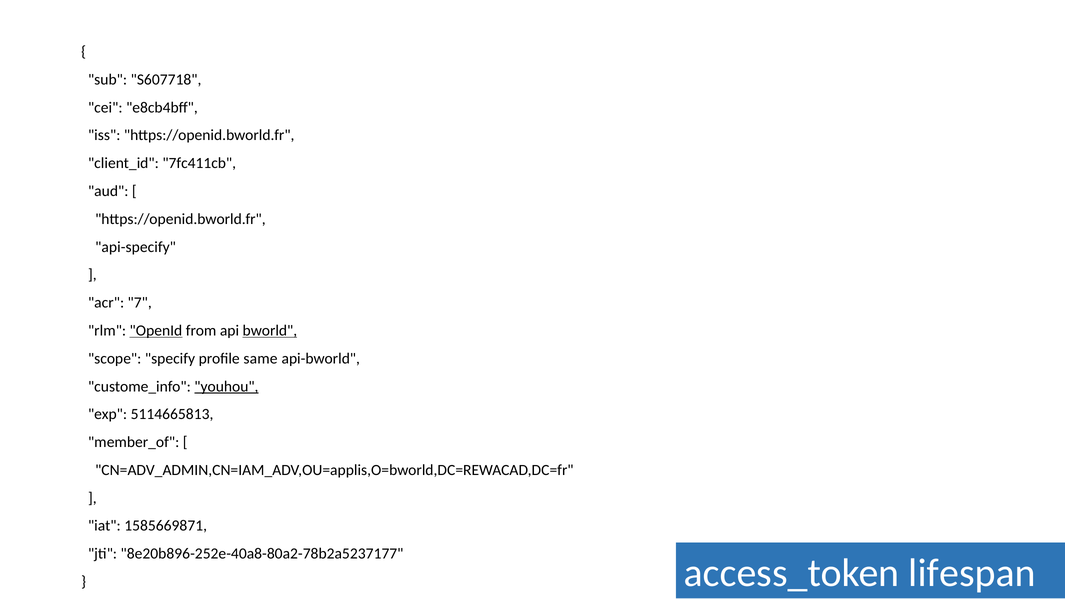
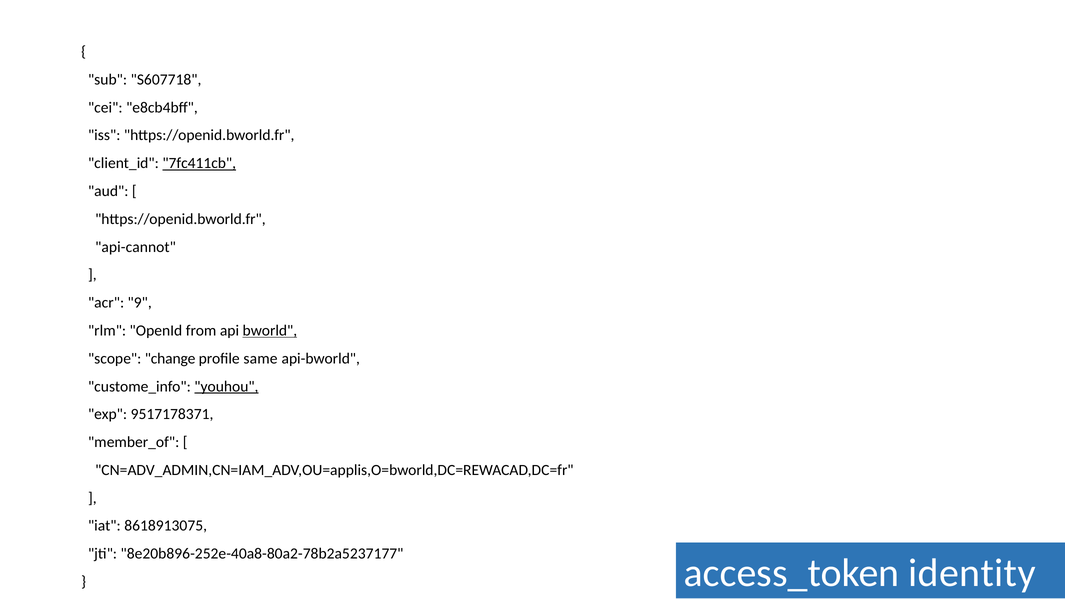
7fc411cb underline: none -> present (199, 163)
api-specify: api-specify -> api-cannot (136, 247)
7: 7 -> 9 (140, 303)
OpenId underline: present -> none (156, 331)
specify: specify -> change (170, 359)
5114665813: 5114665813 -> 9517178371 (172, 414)
1585669871: 1585669871 -> 8618913075 (166, 526)
lifespan: lifespan -> identity (972, 573)
